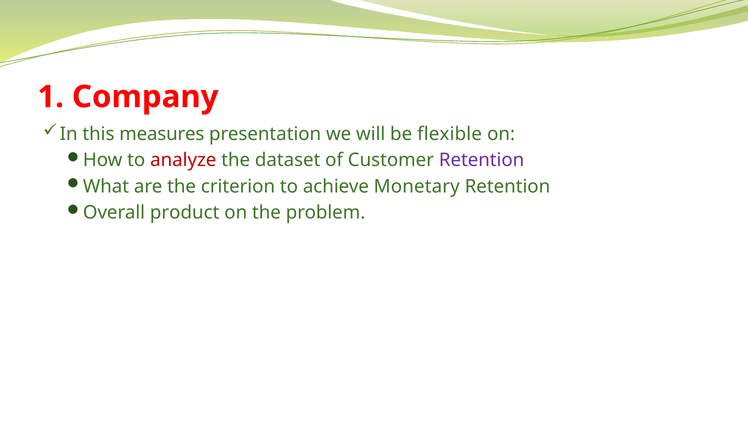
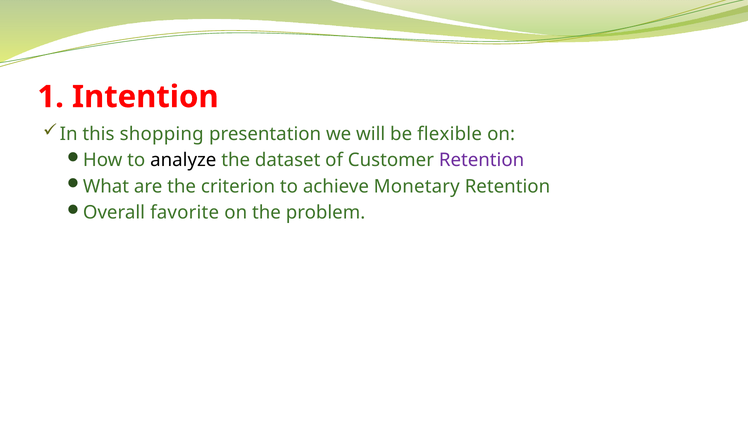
Company: Company -> Intention (145, 97)
measures: measures -> shopping (162, 134)
analyze colour: red -> black (183, 160)
product: product -> favorite (185, 213)
